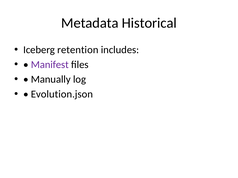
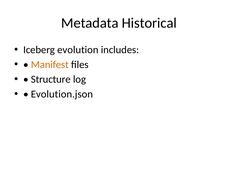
retention: retention -> evolution (78, 50)
Manifest colour: purple -> orange (50, 65)
Manually: Manually -> Structure (51, 80)
